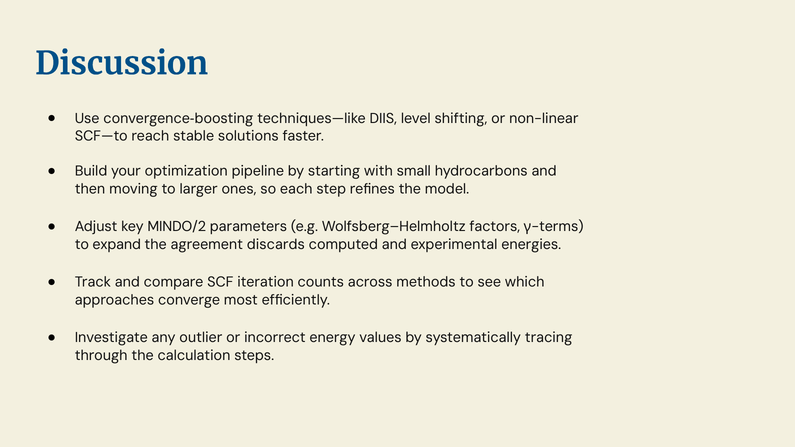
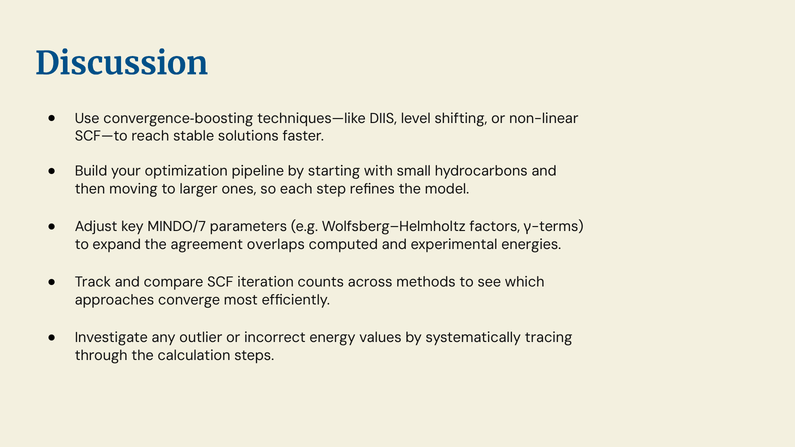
MINDO/2: MINDO/2 -> MINDO/7 (177, 227)
discards: discards -> overlaps (276, 245)
